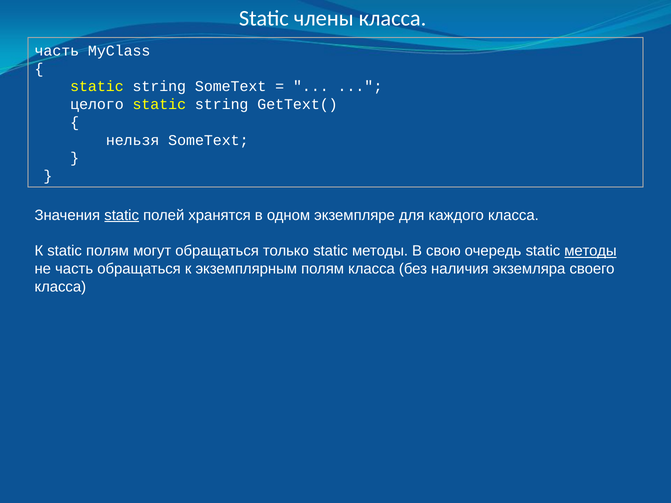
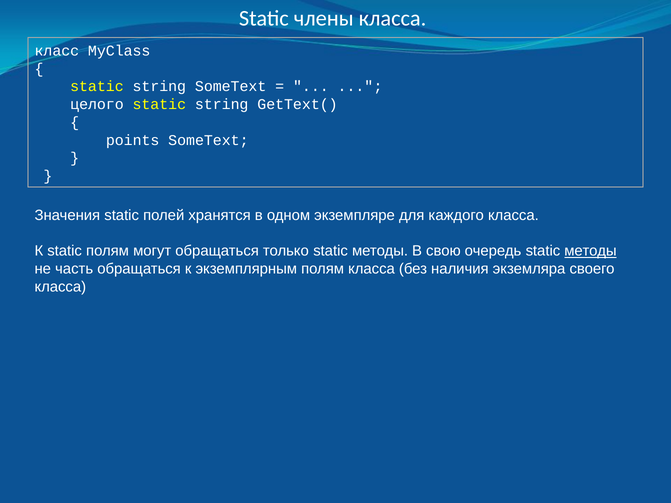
часть: часть -> класс (57, 51)
нельзя: нельзя -> points (133, 140)
static underline: present -> none (122, 215)
